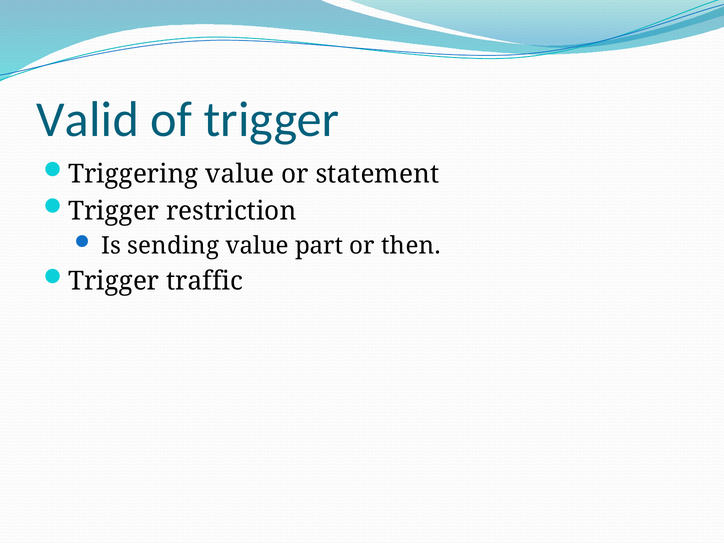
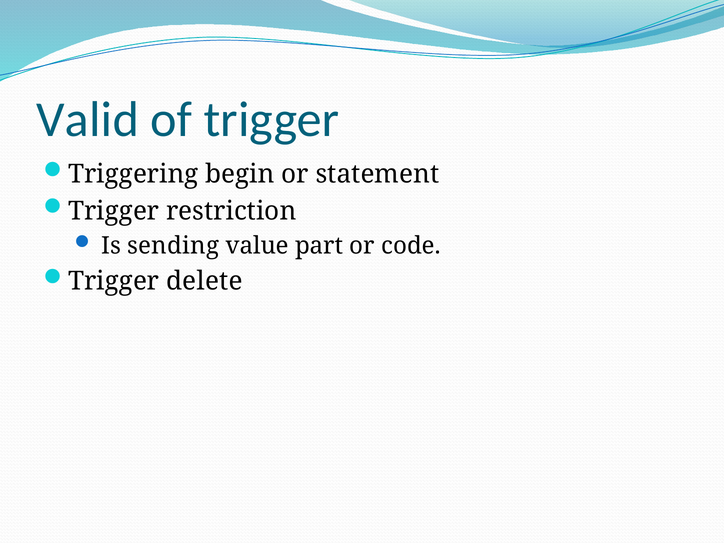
Triggering value: value -> begin (240, 174)
then: then -> code (411, 246)
traffic: traffic -> delete (204, 281)
